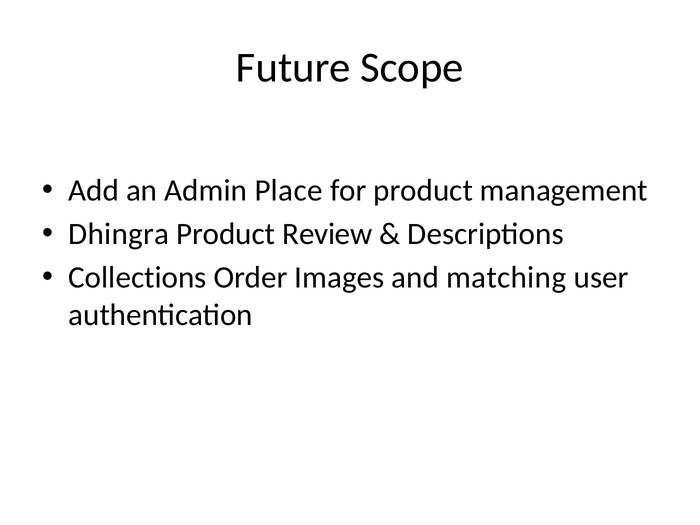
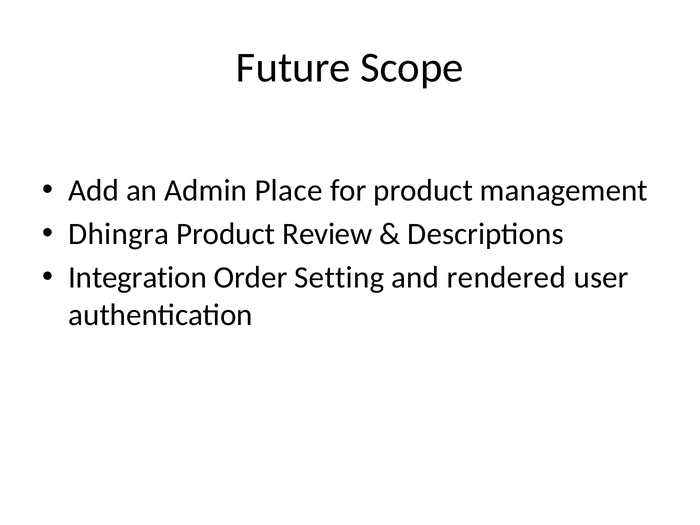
Collections: Collections -> Integration (138, 278)
Images: Images -> Setting (339, 278)
matching: matching -> rendered (506, 278)
